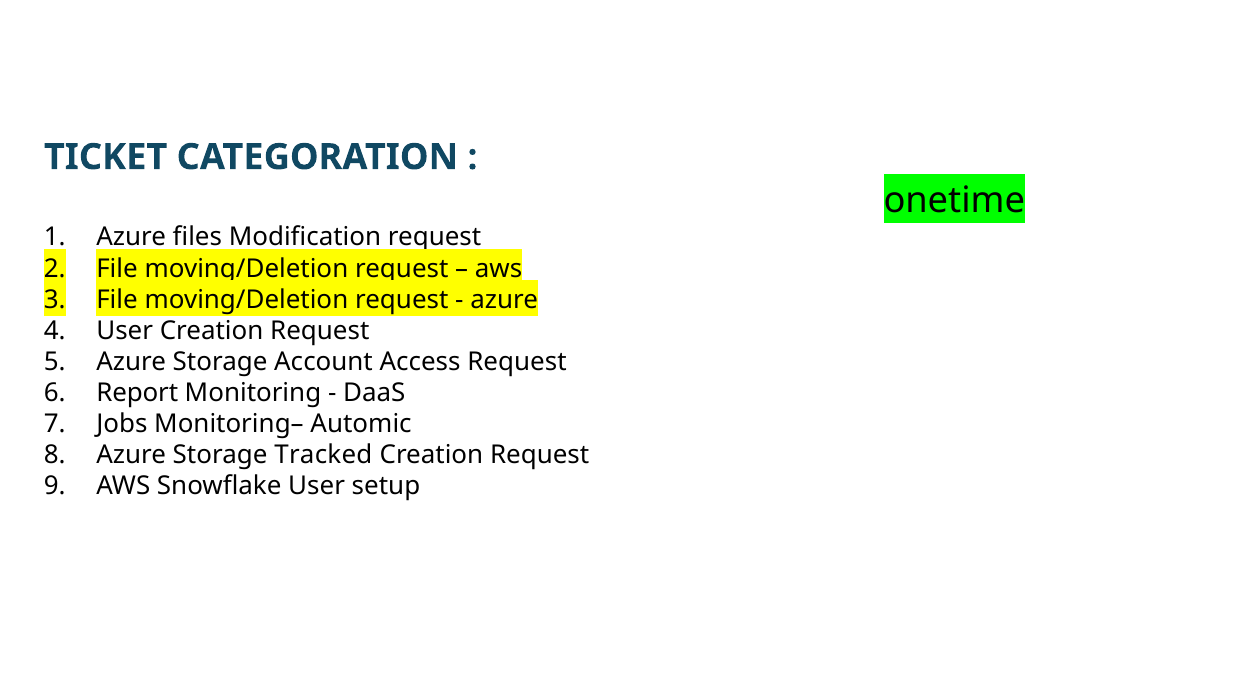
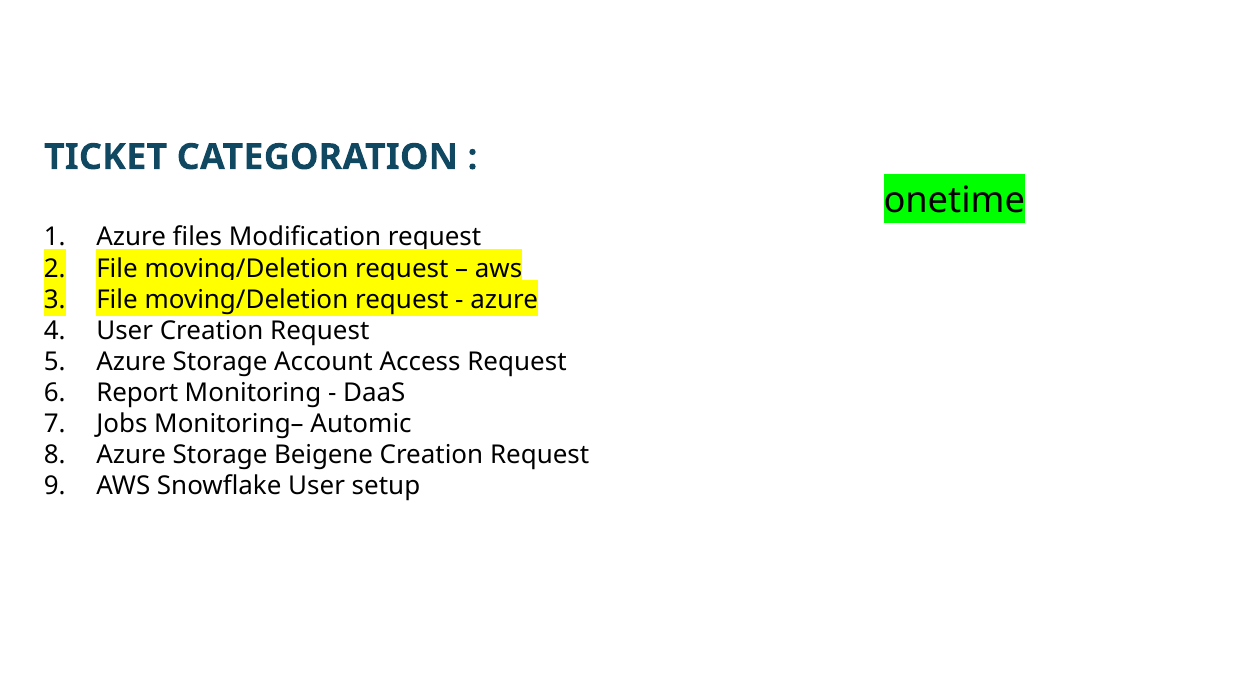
Tracked: Tracked -> Beigene (324, 455)
